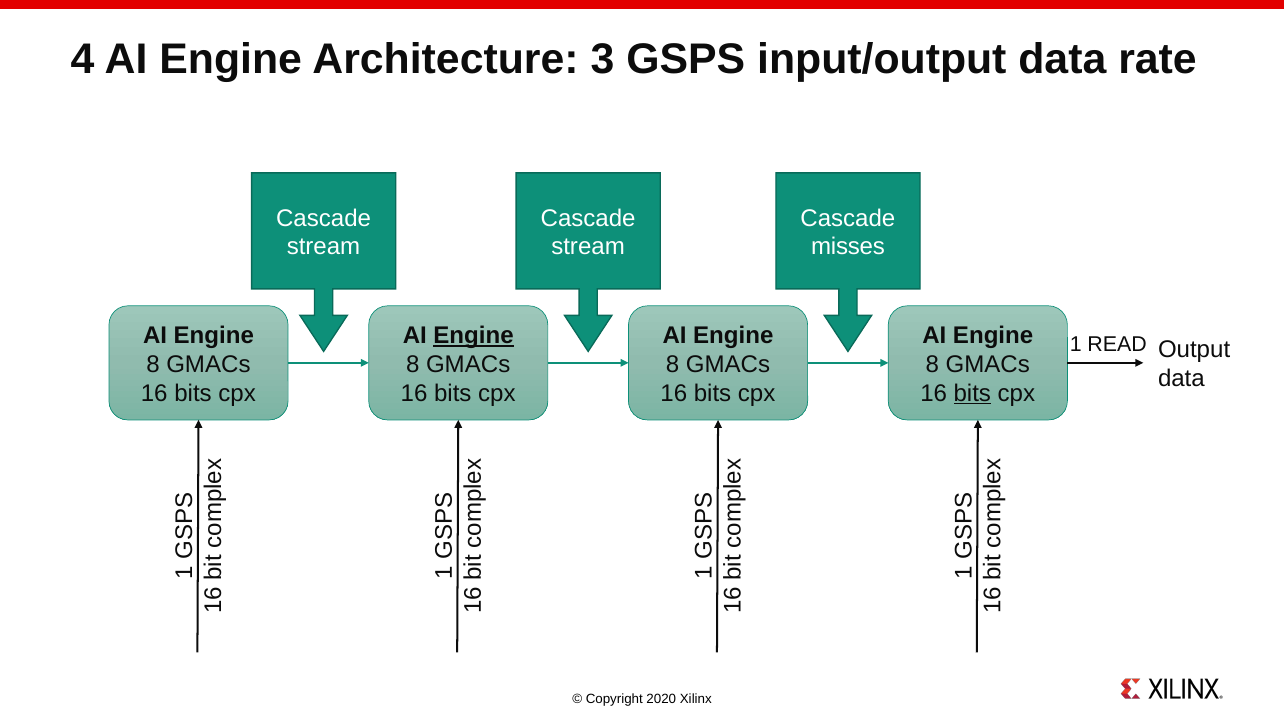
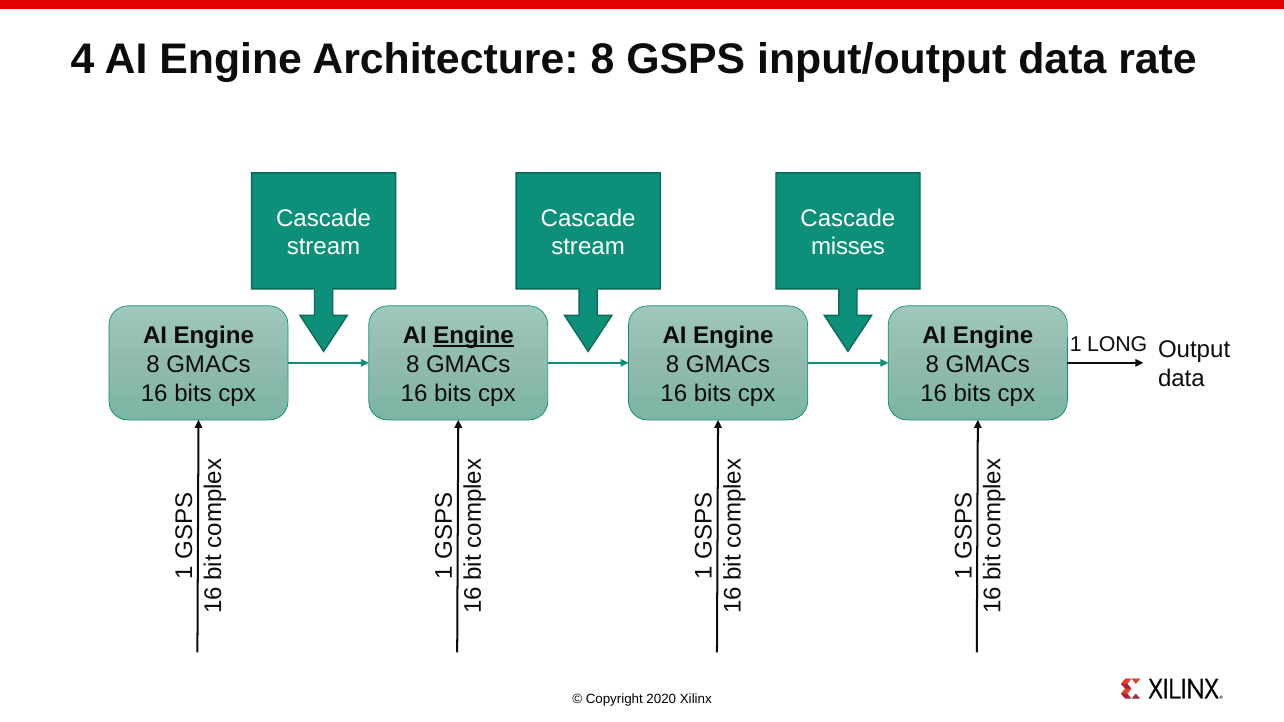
Architecture 3: 3 -> 8 (603, 60)
READ: READ -> LONG (1117, 345)
bits underline: present -> none (972, 394)
